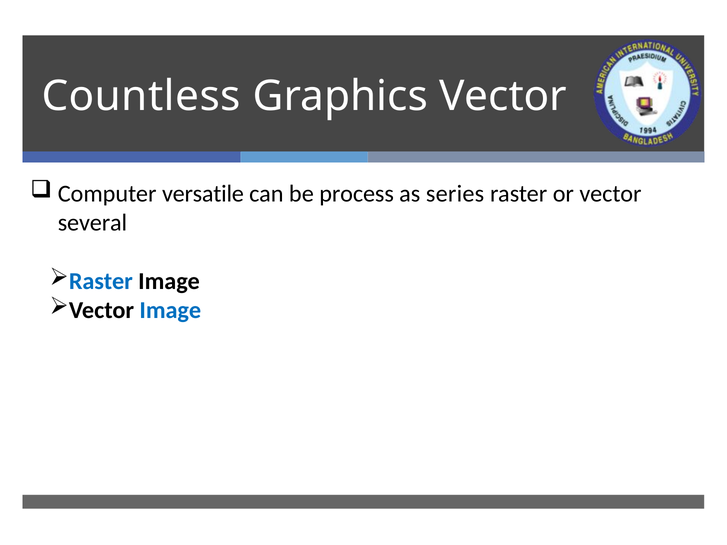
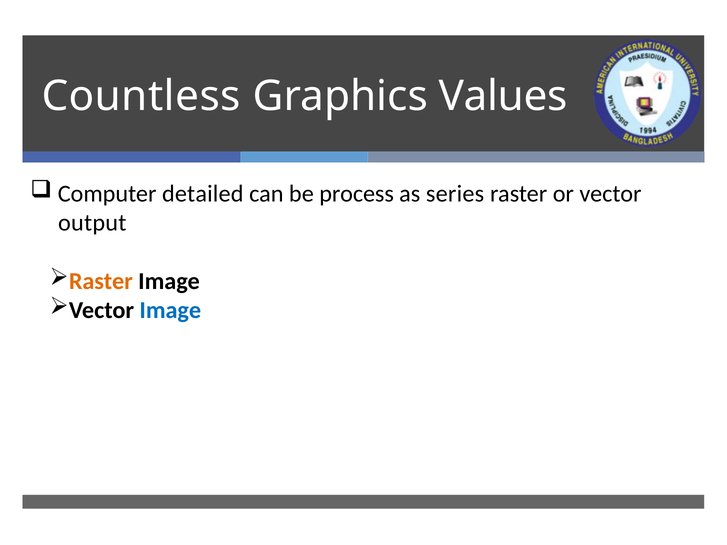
Graphics Vector: Vector -> Values (503, 96)
versatile: versatile -> detailed (203, 194)
several: several -> output (92, 223)
Raster colour: blue -> orange (101, 281)
